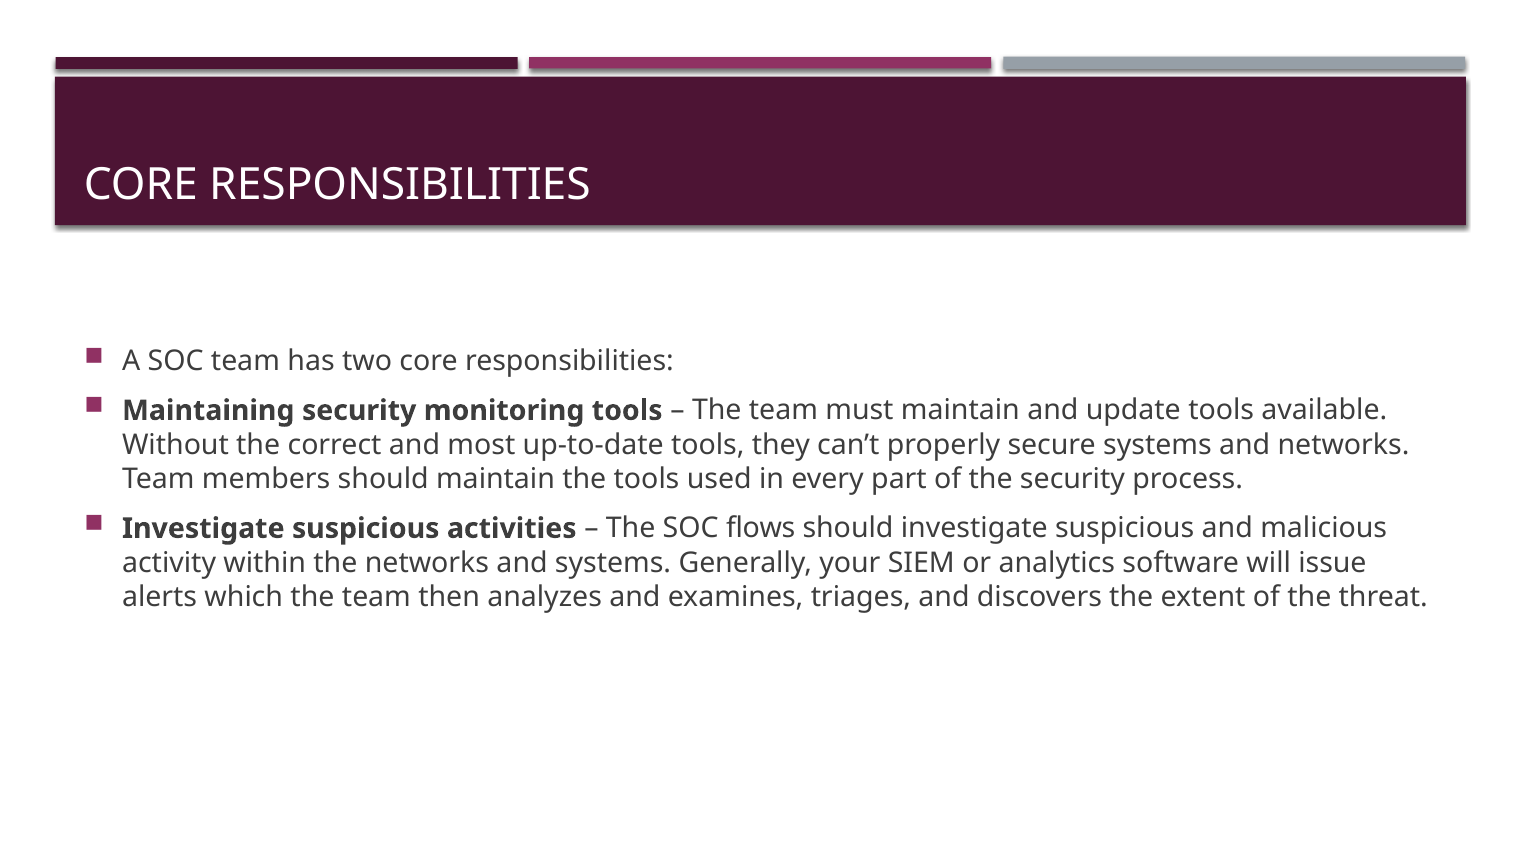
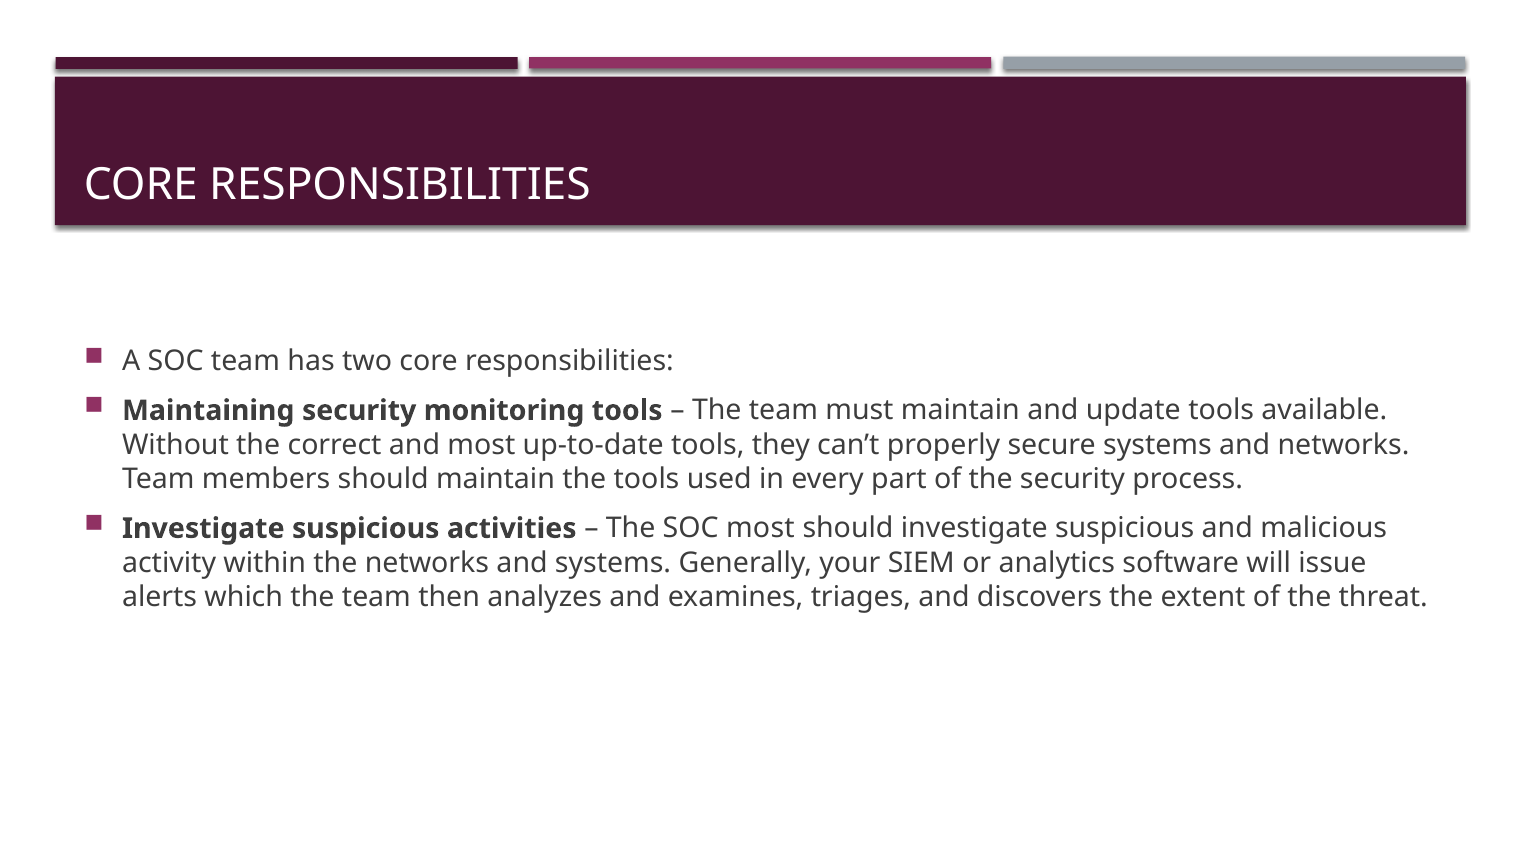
SOC flows: flows -> most (760, 528)
